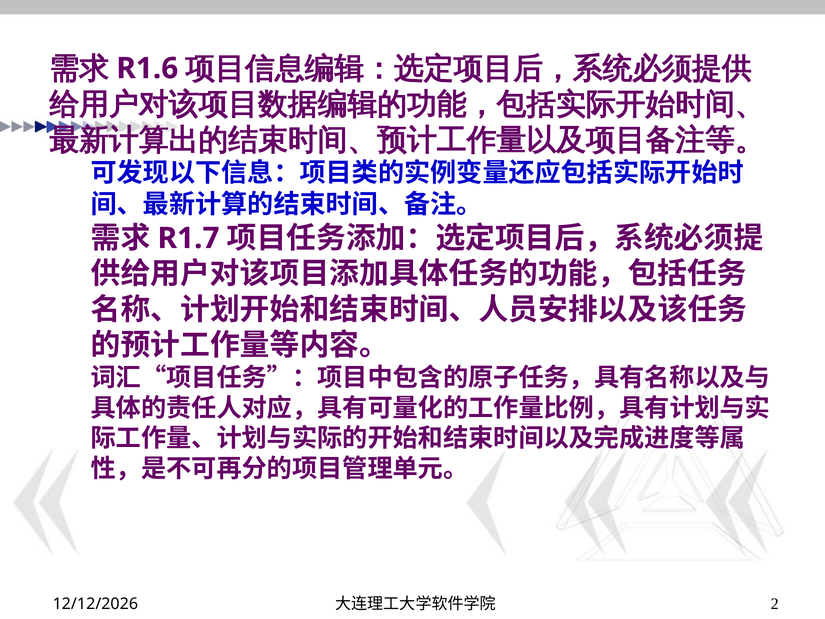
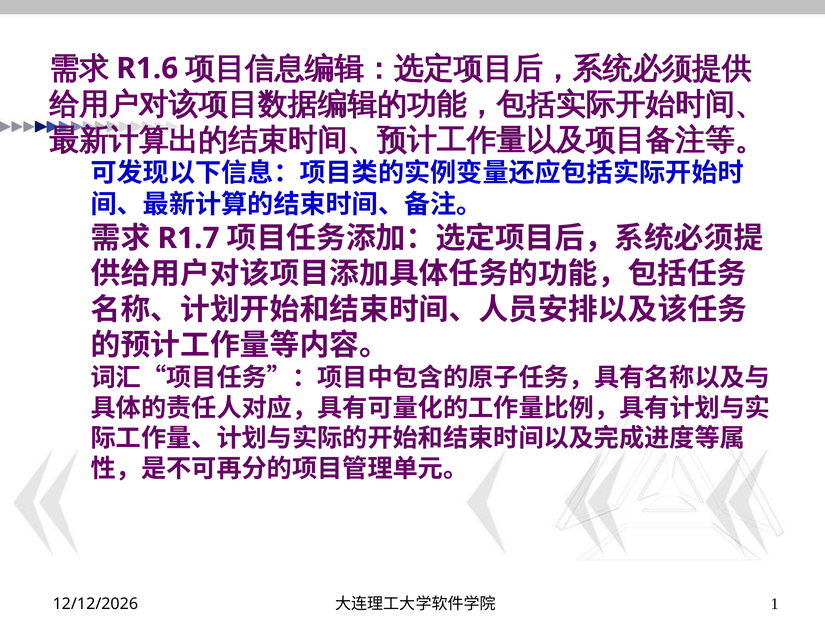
2: 2 -> 1 (775, 604)
